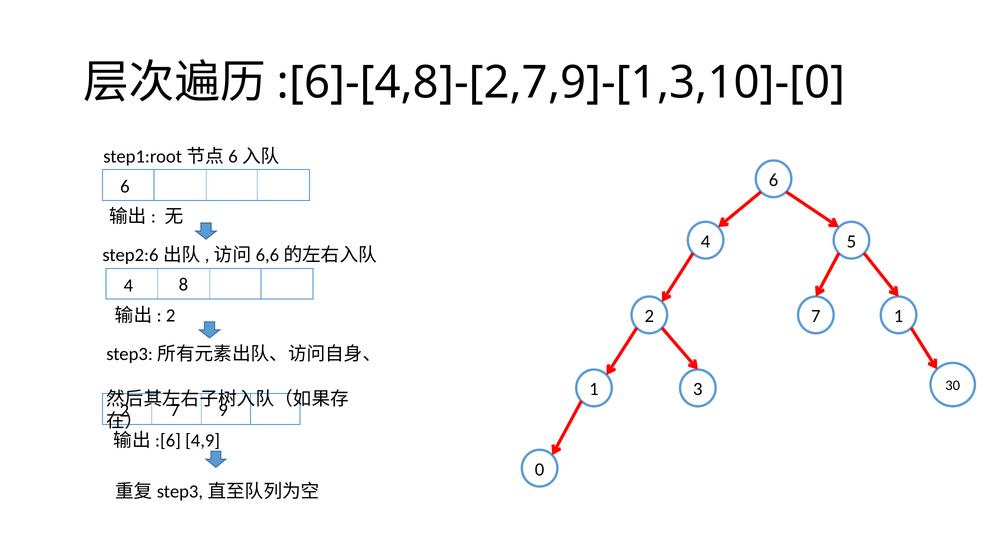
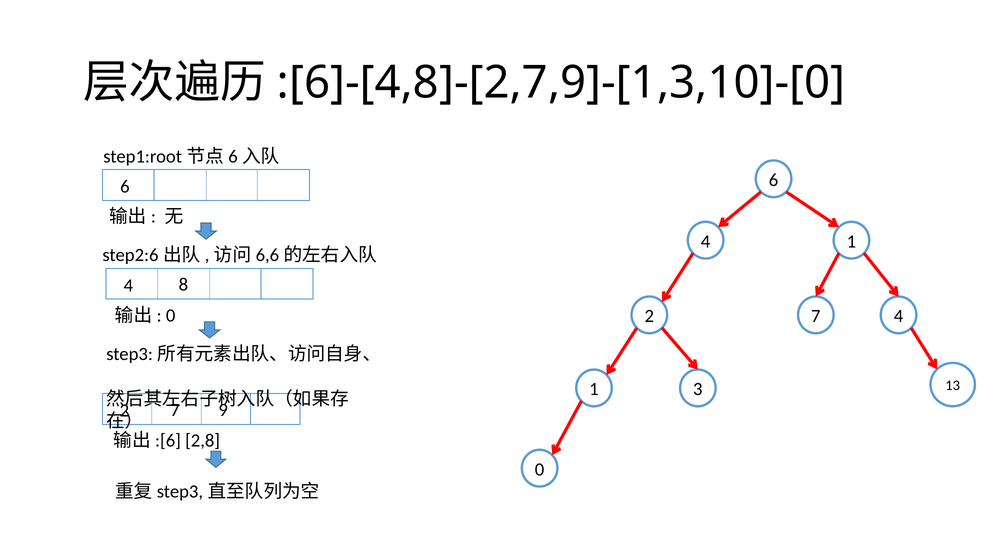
5: 5 -> 1 (851, 241)
2: 2 -> 0 (171, 315)
7 1: 1 -> 4 (899, 316)
30: 30 -> 13 (953, 385)
4,9: 4,9 -> 2,8 (203, 440)
